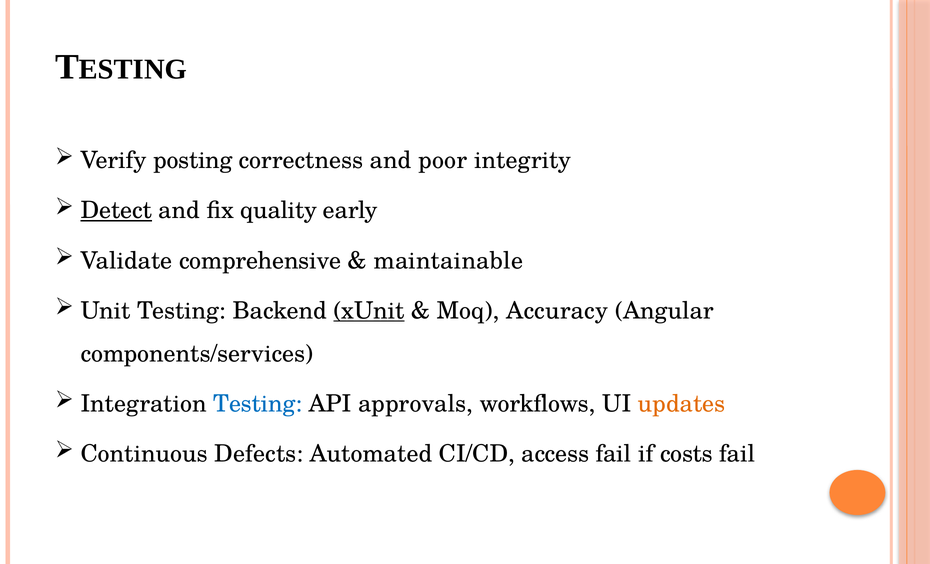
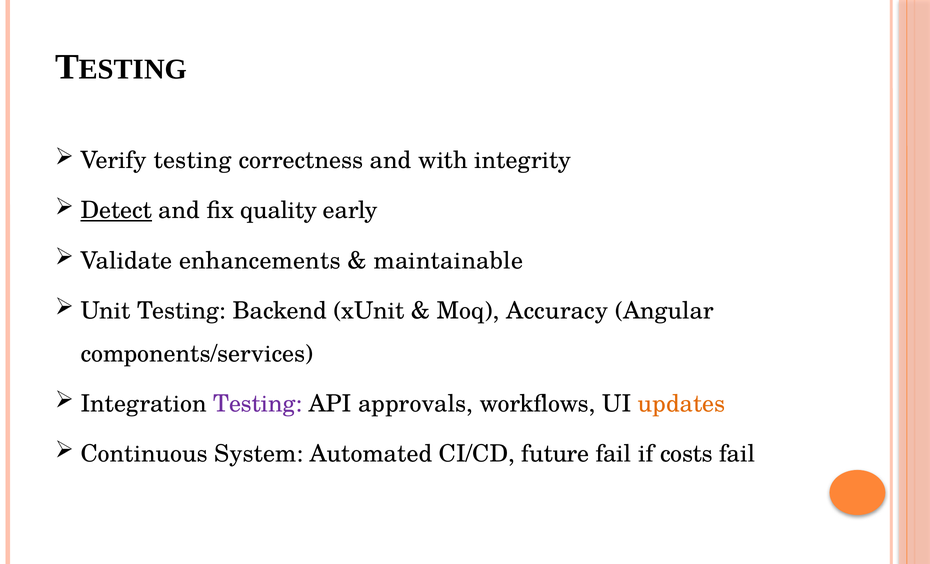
Verify posting: posting -> testing (193, 160)
poor: poor -> with (443, 160)
comprehensive: comprehensive -> enhancements (260, 261)
xUnit underline: present -> none (369, 311)
Testing colour: blue -> purple (258, 404)
Defects: Defects -> System (259, 454)
access: access -> future (555, 454)
